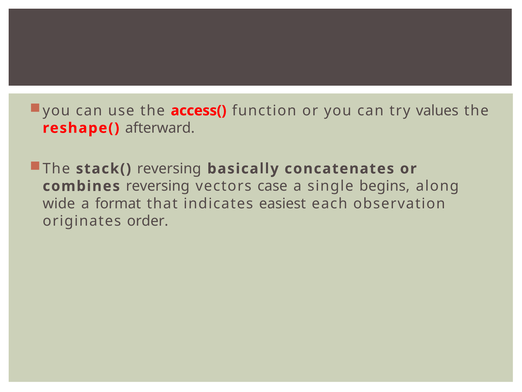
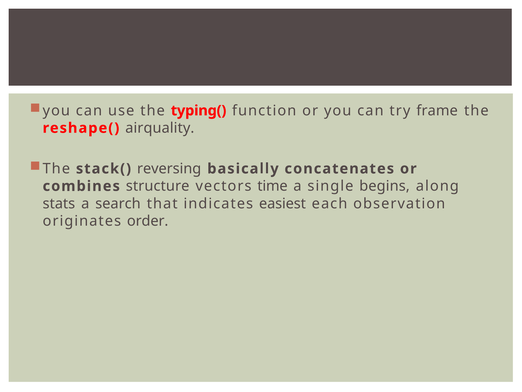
access(: access( -> typing( (199, 110)
values: values -> frame (437, 110)
afterward: afterward -> airquality (160, 128)
combines reversing: reversing -> structure (158, 186)
case: case -> time (273, 186)
wide: wide -> stats (59, 203)
format: format -> search (118, 203)
